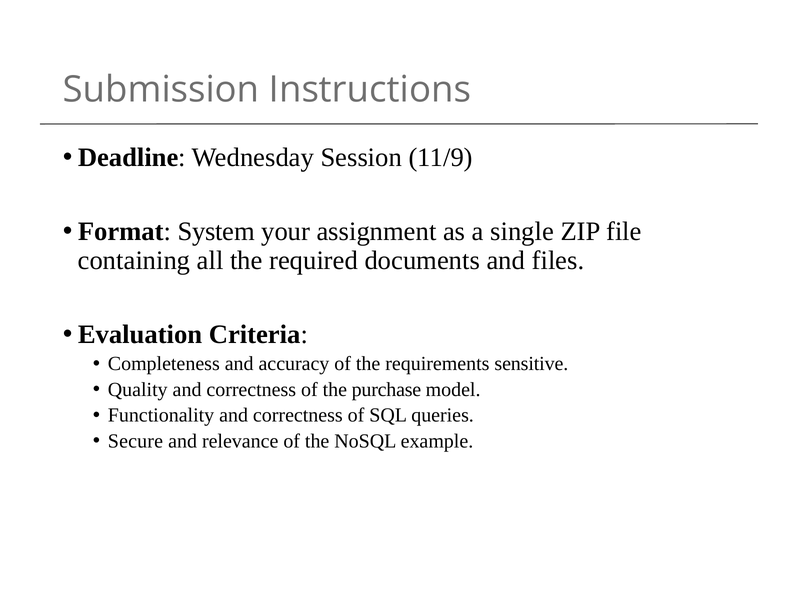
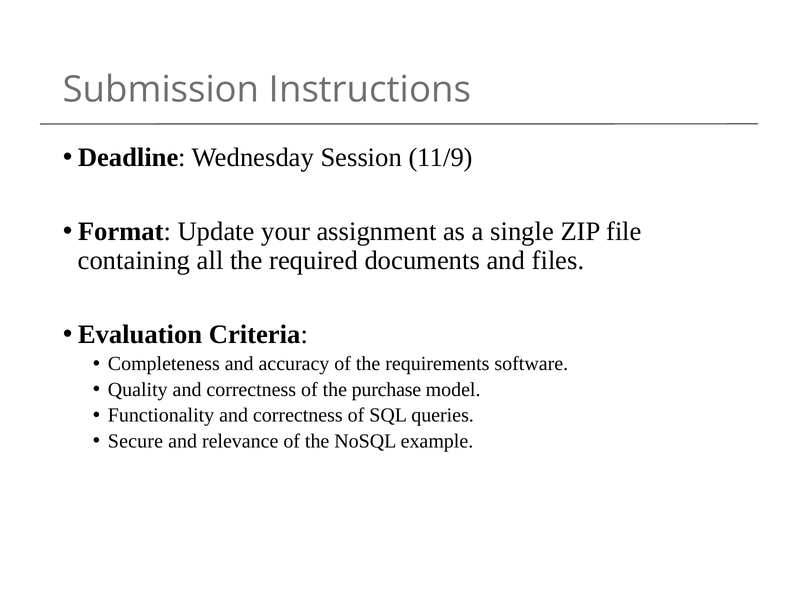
System: System -> Update (216, 232)
sensitive: sensitive -> software (531, 364)
